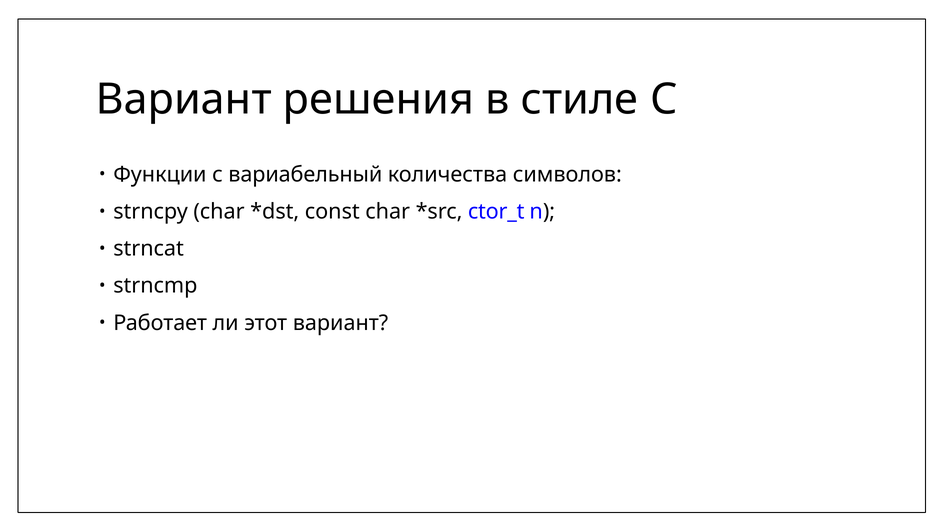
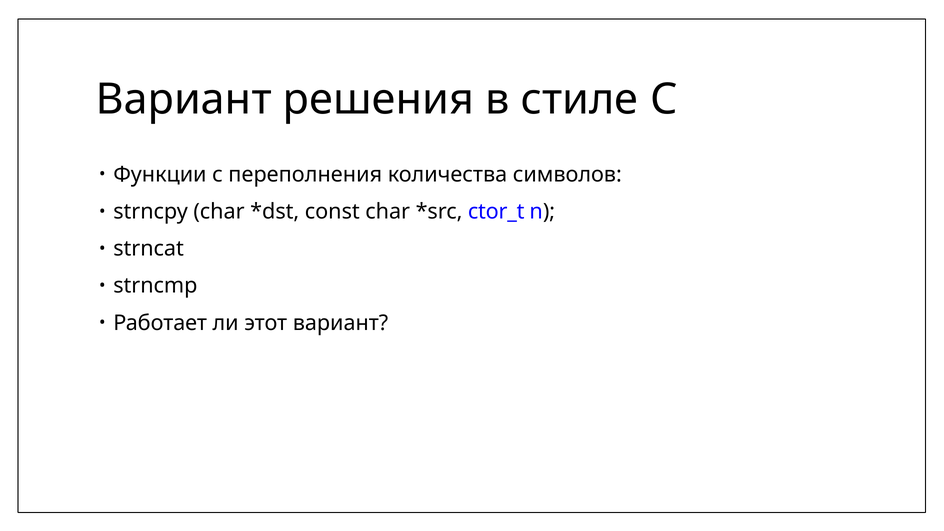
вариабельный: вариабельный -> переполнения (305, 174)
